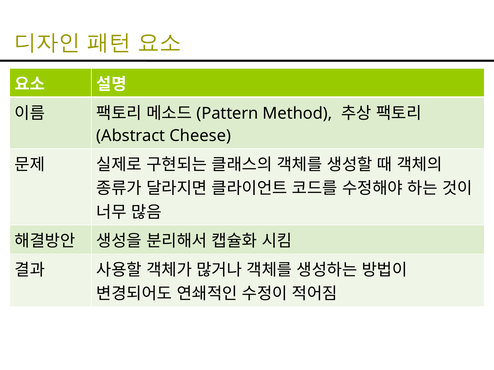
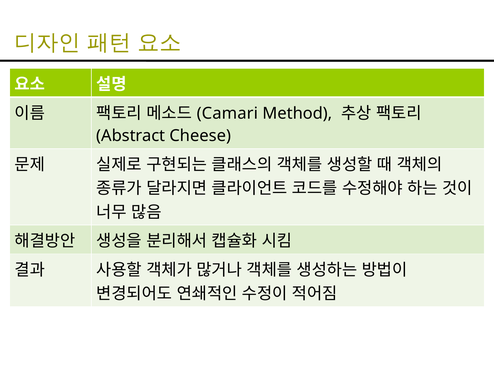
Pattern: Pattern -> Camari (227, 113)
